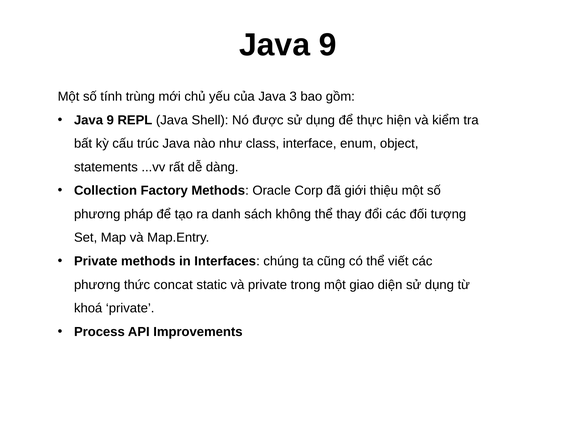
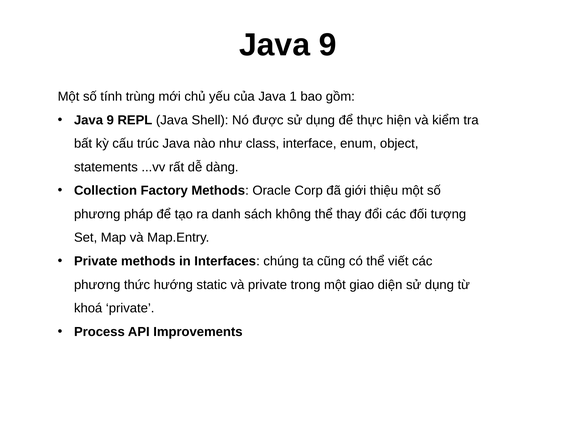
3: 3 -> 1 (293, 97)
concat: concat -> hướng (173, 285)
